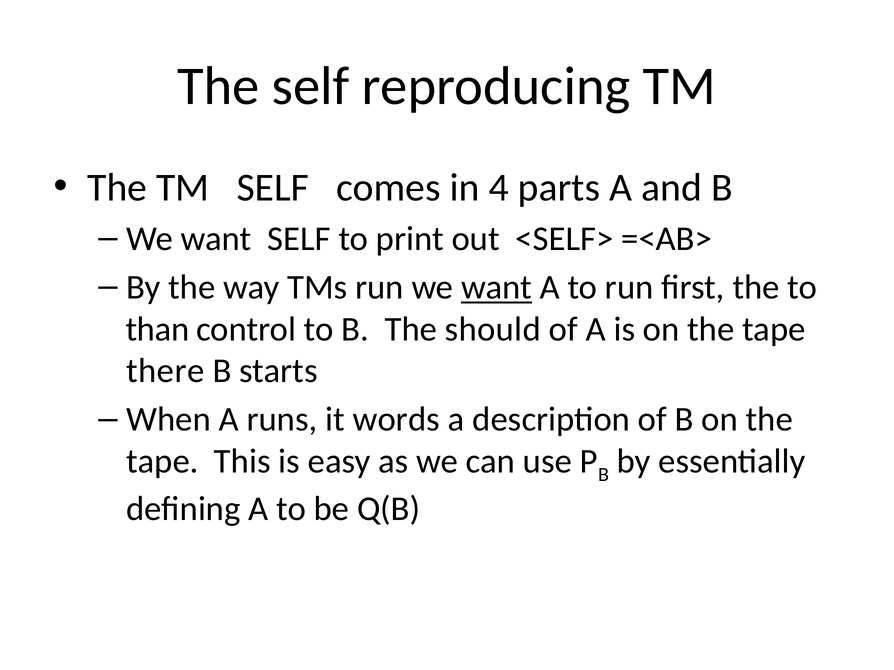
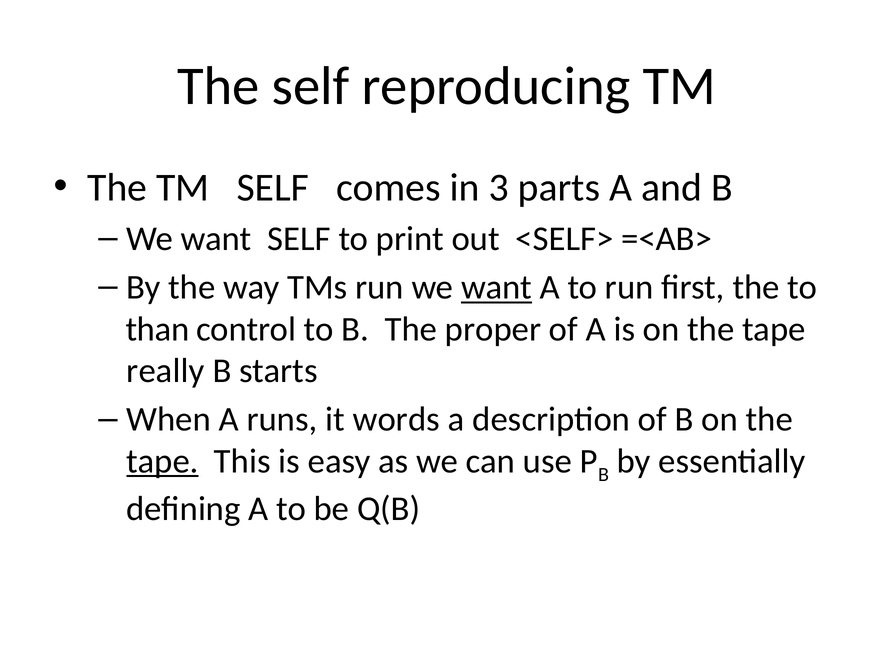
4: 4 -> 3 (499, 188)
should: should -> proper (493, 329)
there: there -> really (165, 371)
tape underline: none -> present (162, 462)
